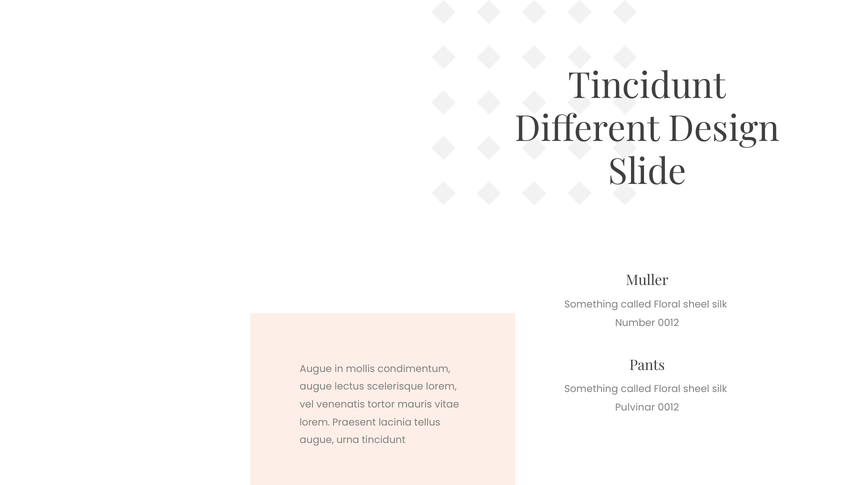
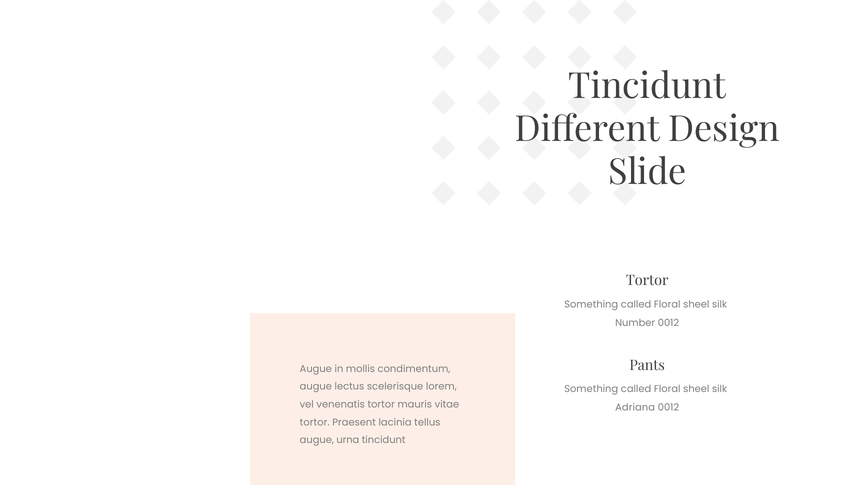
Muller: Muller -> Tortor (647, 281)
Pulvinar: Pulvinar -> Adriana (635, 408)
lorem: lorem -> tortor (315, 423)
